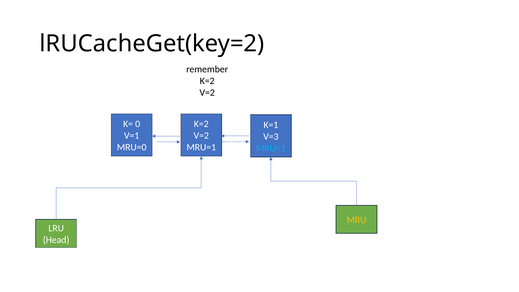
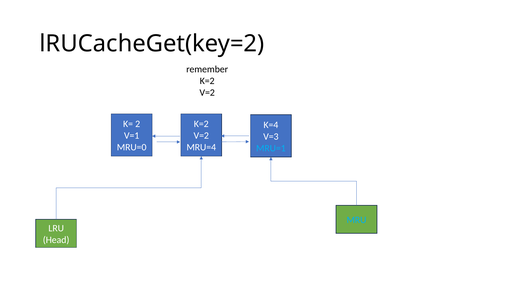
0: 0 -> 2 (138, 124)
K=1: K=1 -> K=4 (271, 125)
MRU=1: MRU=1 -> MRU=4 (201, 147)
MRU colour: yellow -> light blue (357, 220)
